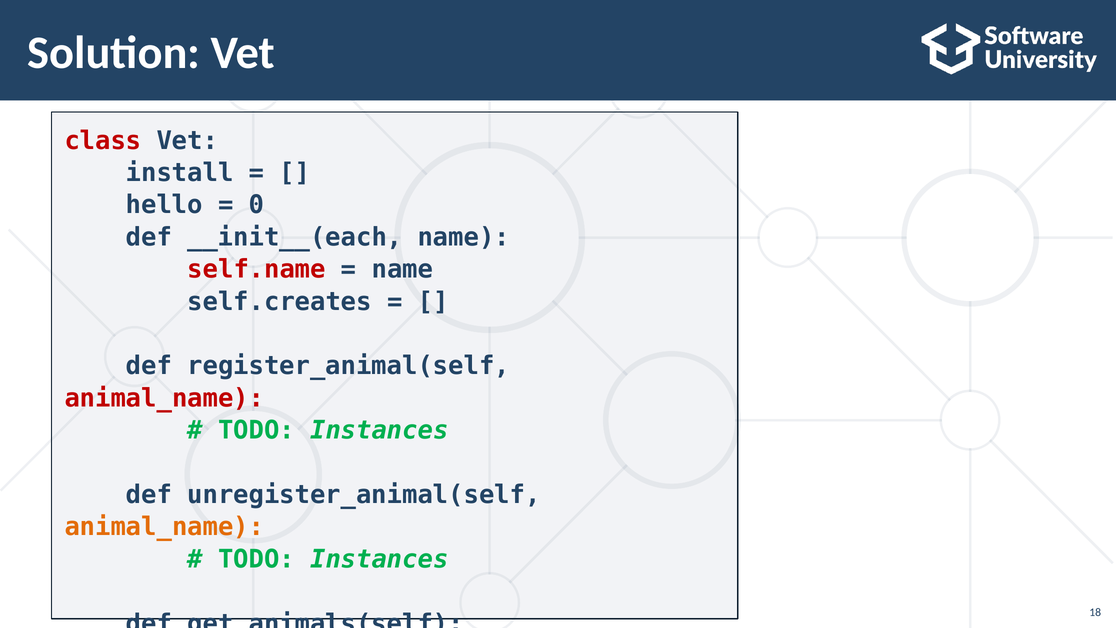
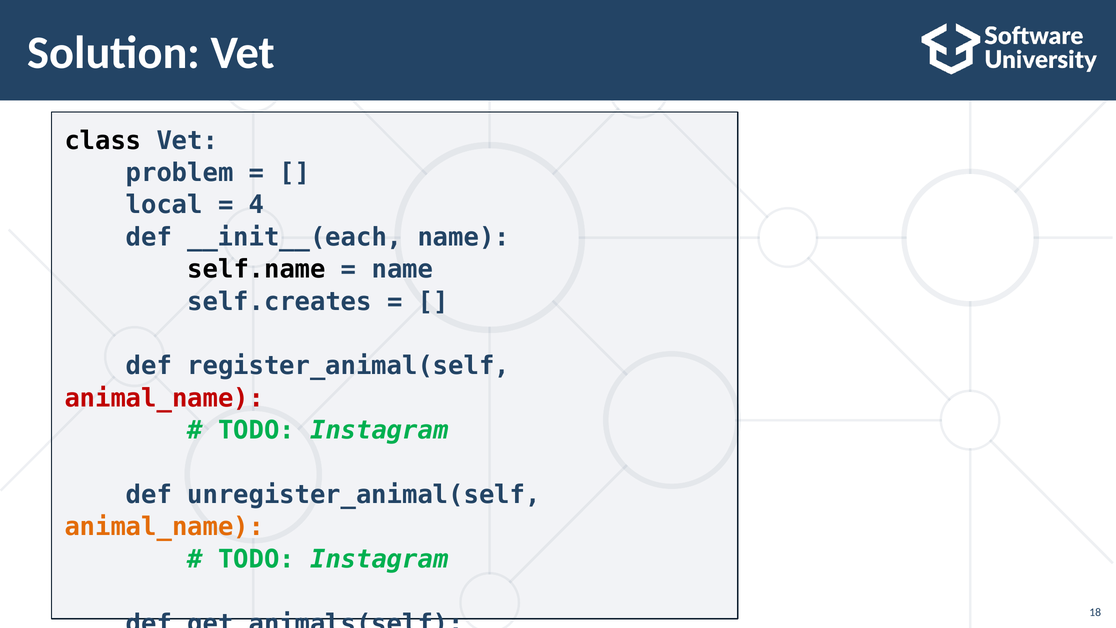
class colour: red -> black (103, 141)
install: install -> problem (180, 173)
hello: hello -> local (164, 205)
0: 0 -> 4 (256, 205)
self.name colour: red -> black (257, 269)
Instances: Instances -> Instagram (379, 430)
Instances: Instances -> Instagram (379, 559)
